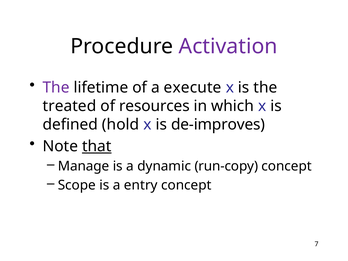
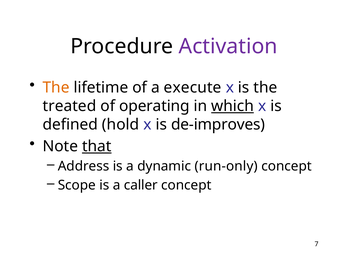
The colour: purple -> orange (56, 87)
resources: resources -> operating (154, 106)
which underline: none -> present (233, 106)
Manage: Manage -> Address (84, 166)
run-copy: run-copy -> run-only (226, 166)
entry: entry -> caller (141, 185)
